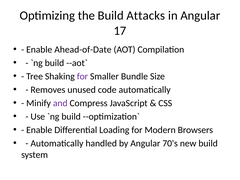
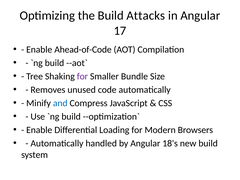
Ahead-of-Date: Ahead-of-Date -> Ahead-of-Code (83, 50)
and colour: purple -> blue (60, 103)
70's: 70's -> 18's (170, 143)
